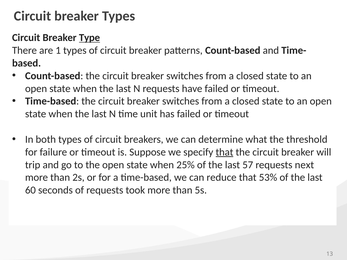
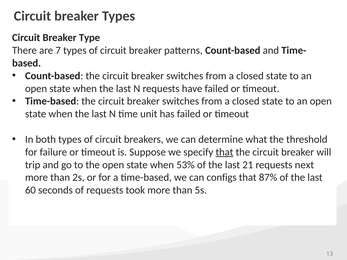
Type underline: present -> none (89, 38)
1: 1 -> 7 (58, 50)
25%: 25% -> 53% (186, 165)
57: 57 -> 21 (248, 165)
reduce: reduce -> configs (222, 178)
53%: 53% -> 87% (268, 178)
